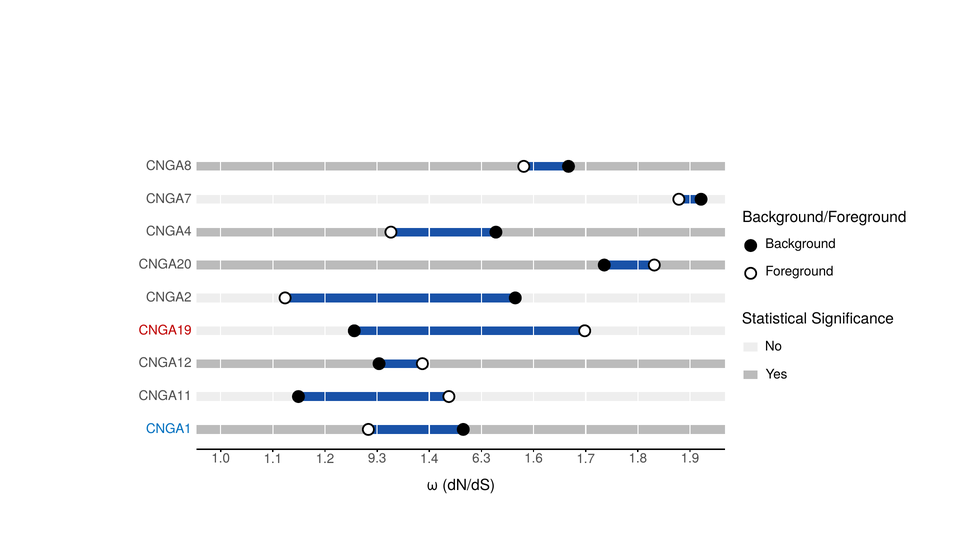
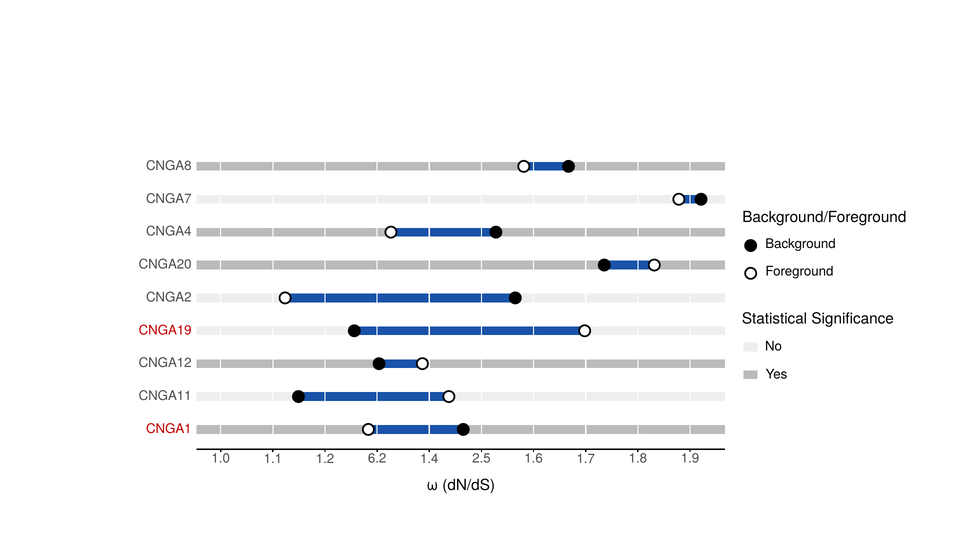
CNGA1 colour: blue -> red (169, 429)
9.3: 9.3 -> 6.2 (377, 459)
6.3: 6.3 -> 2.5 (481, 459)
